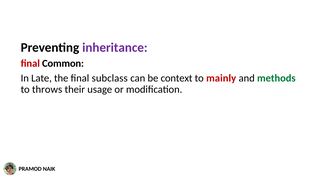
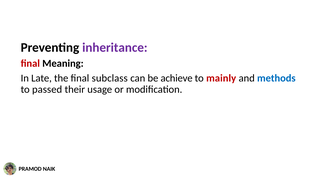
Common: Common -> Meaning (63, 64)
context: context -> achieve (177, 78)
methods colour: green -> blue (276, 78)
throws: throws -> passed (47, 90)
